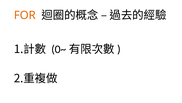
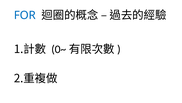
FOR colour: orange -> blue (25, 15)
